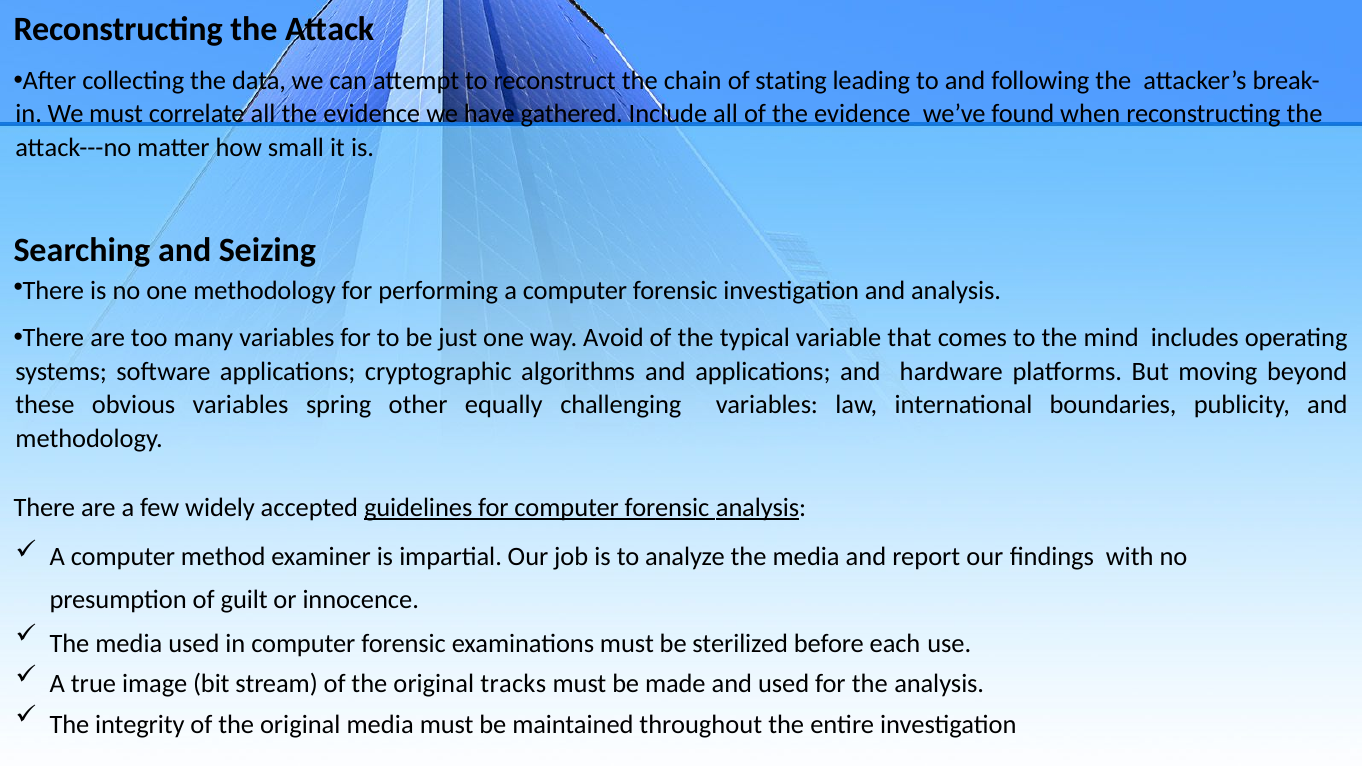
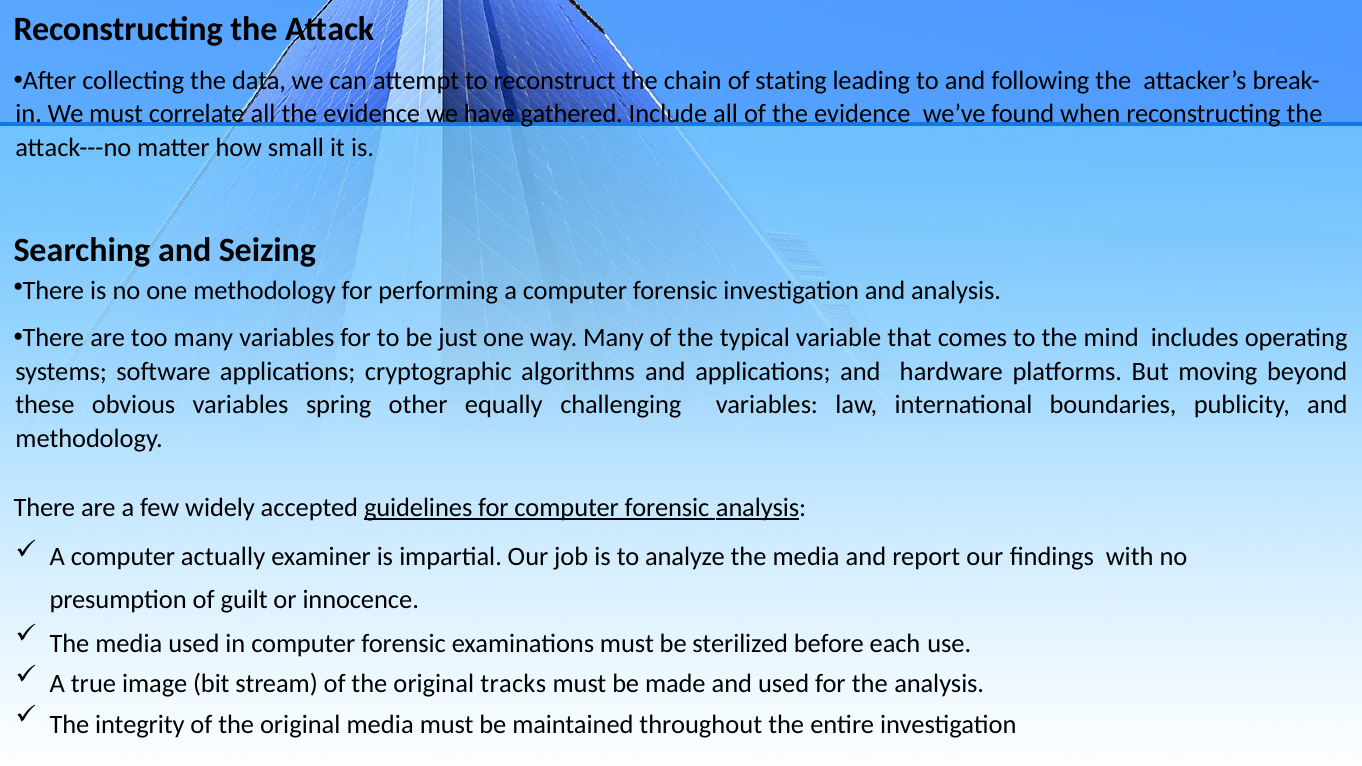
way Avoid: Avoid -> Many (613, 338)
method: method -> actually (223, 556)
